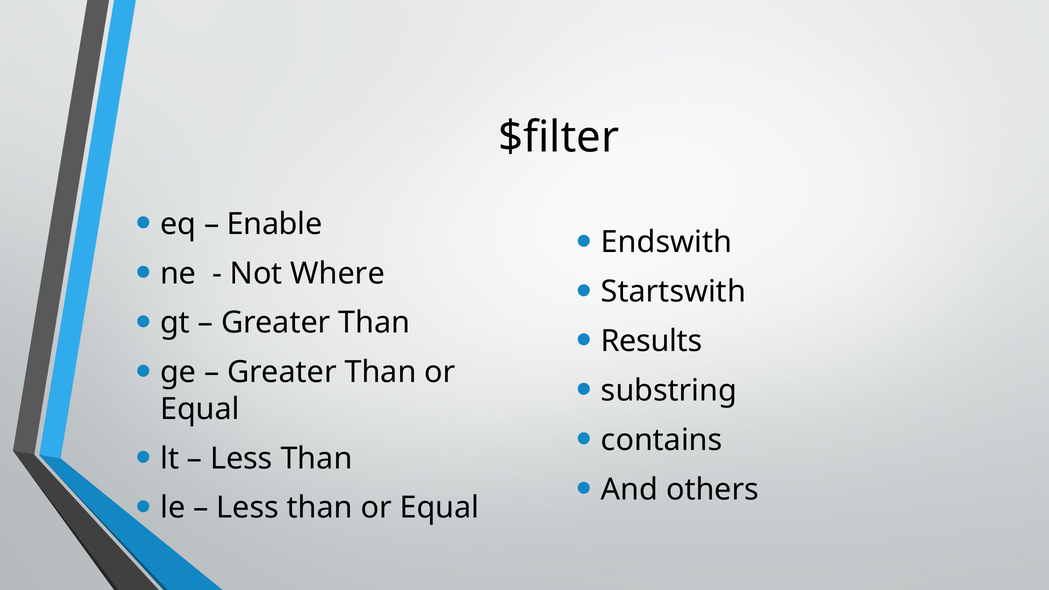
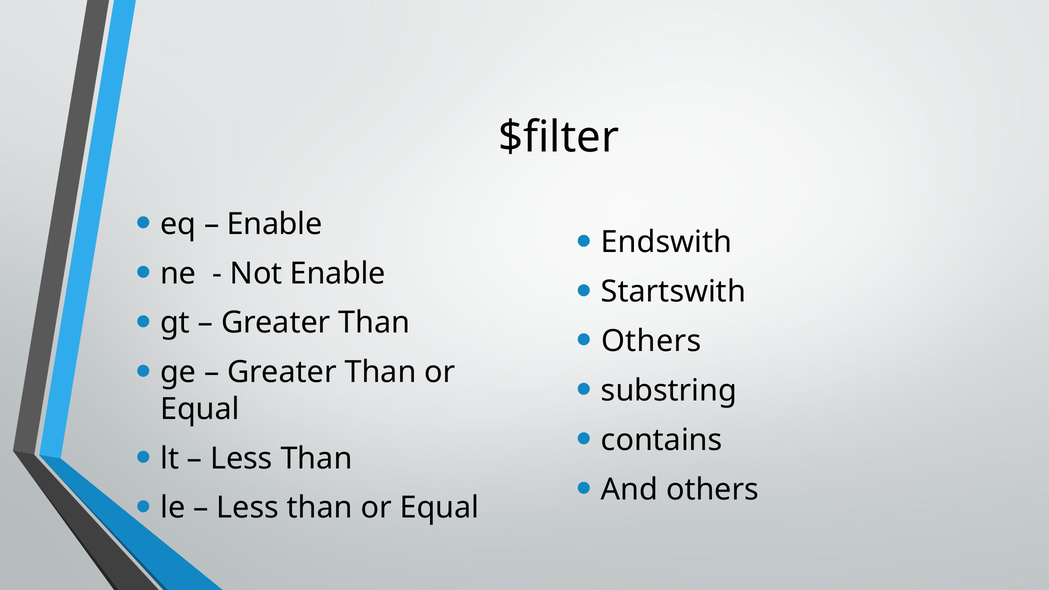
Not Where: Where -> Enable (338, 273)
Results: Results -> Others (651, 341)
